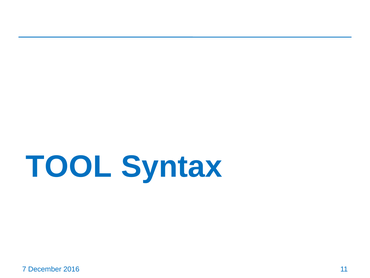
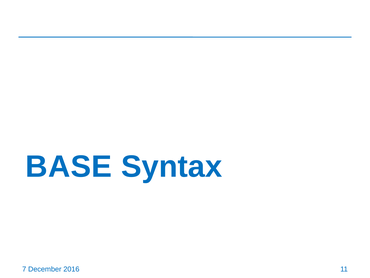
TOOL: TOOL -> BASE (69, 166)
